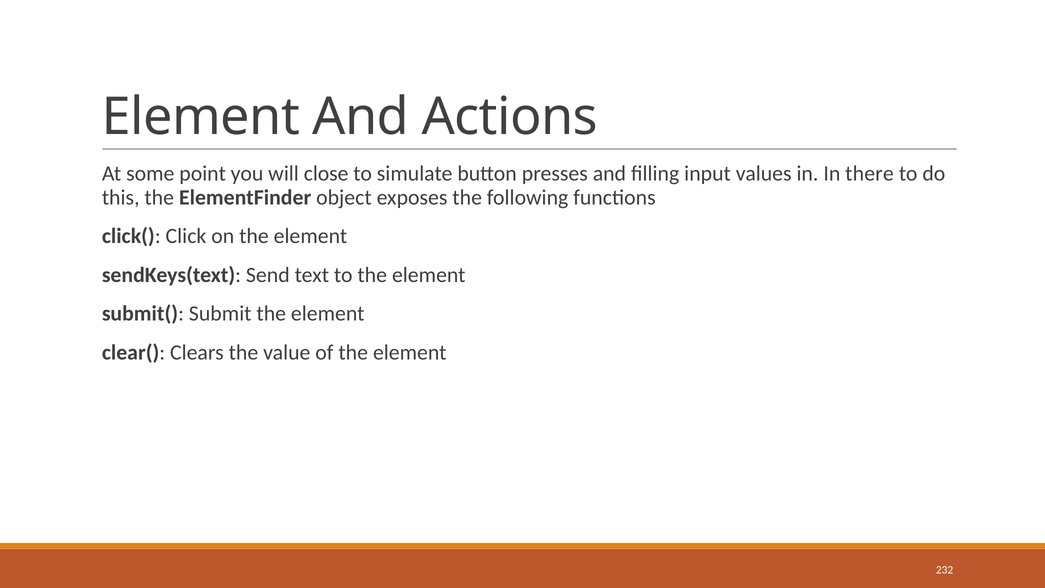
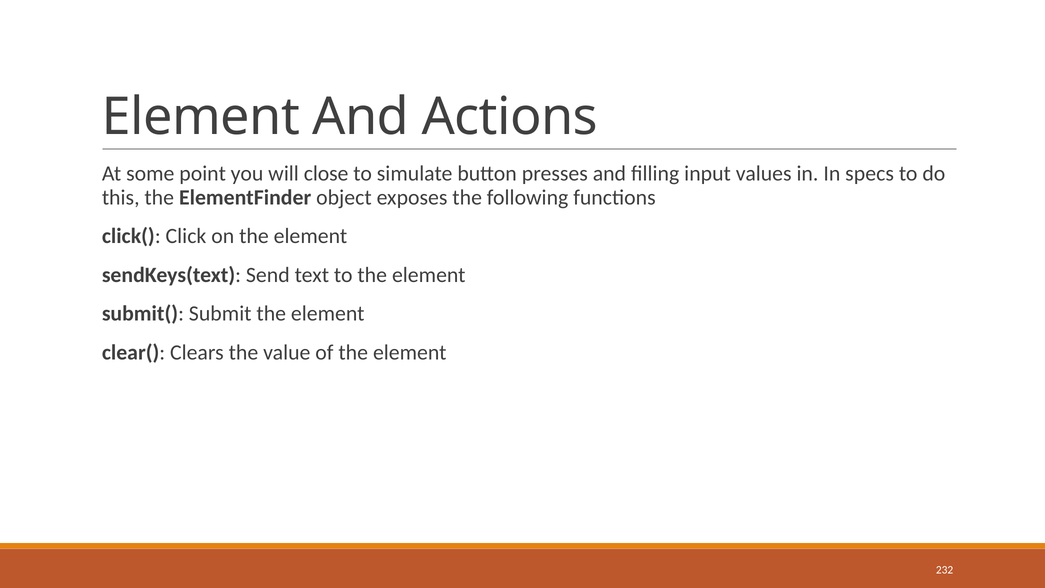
there: there -> specs (870, 174)
